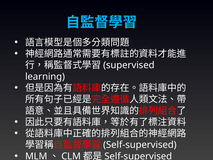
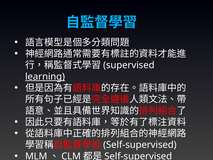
learning underline: none -> present (45, 76)
